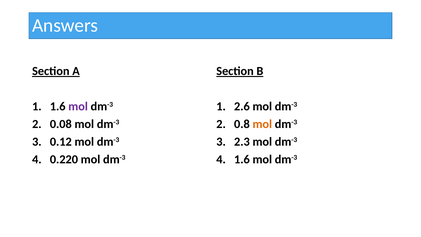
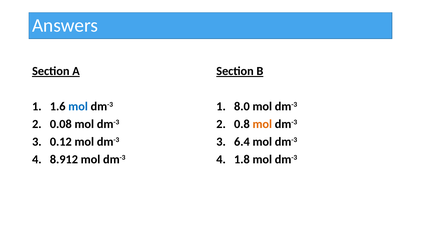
mol colour: purple -> blue (78, 106)
2.6: 2.6 -> 8.0 (242, 106)
2.3: 2.3 -> 6.4 (242, 142)
0.220: 0.220 -> 8.912 (64, 159)
1.6: 1.6 -> 1.8 (242, 159)
